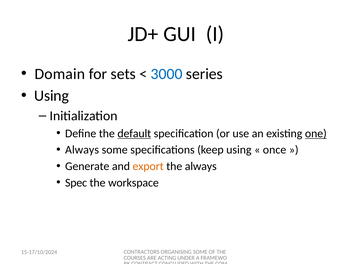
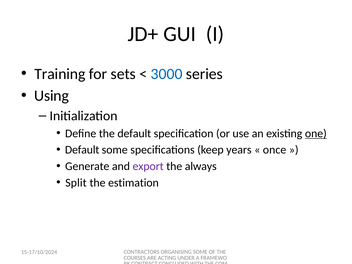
Domain: Domain -> Training (60, 74)
default underline: present -> none (134, 133)
Always: Always -> Default (82, 150)
keep using: using -> years (239, 150)
export colour: orange -> purple (148, 166)
Spec: Spec -> Split (76, 183)
workspace: workspace -> estimation (133, 183)
